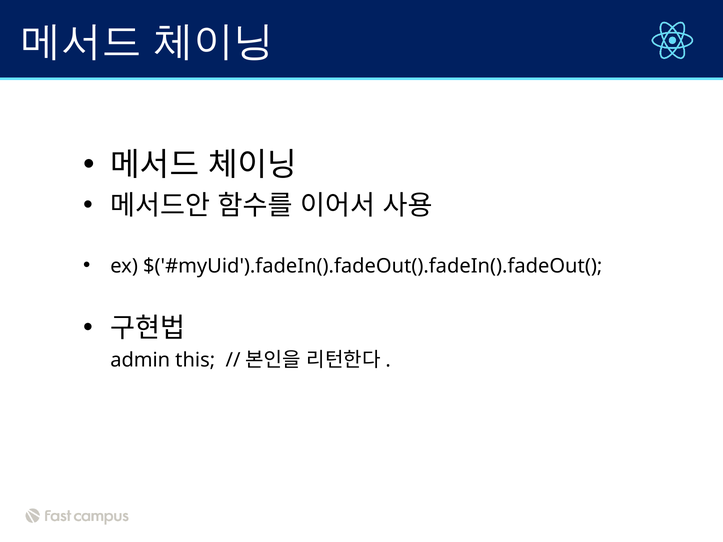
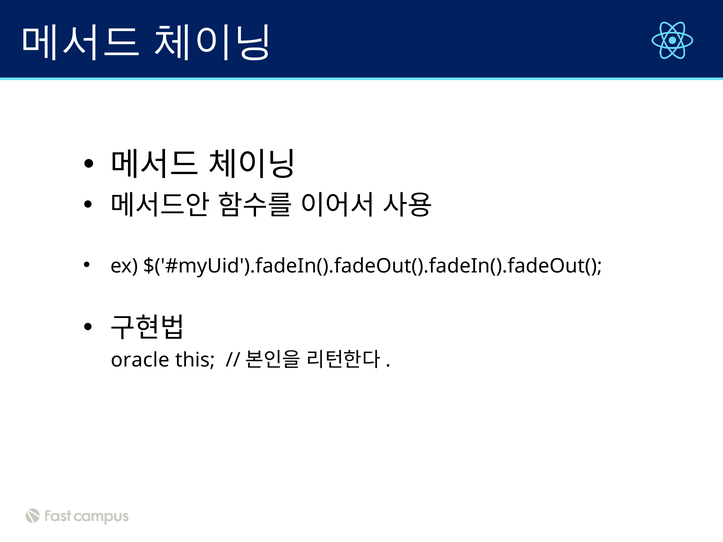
admin: admin -> oracle (140, 360)
